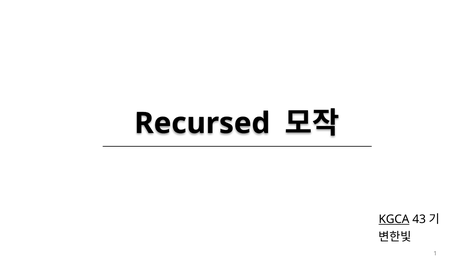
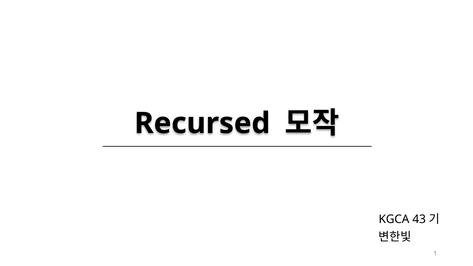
KGCA underline: present -> none (394, 219)
